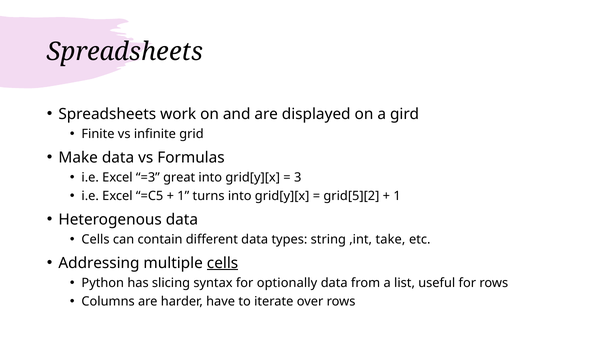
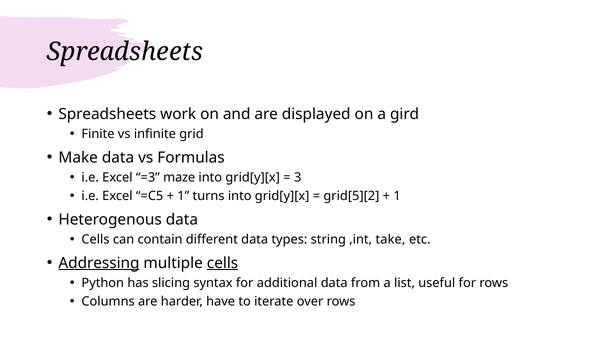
great: great -> maze (179, 177)
Addressing underline: none -> present (99, 263)
optionally: optionally -> additional (287, 283)
